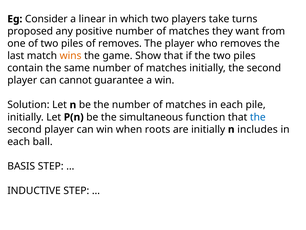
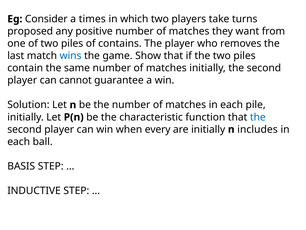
linear: linear -> times (92, 19)
of removes: removes -> contains (120, 43)
wins colour: orange -> blue (71, 56)
simultaneous: simultaneous -> characteristic (151, 117)
roots: roots -> every (158, 129)
